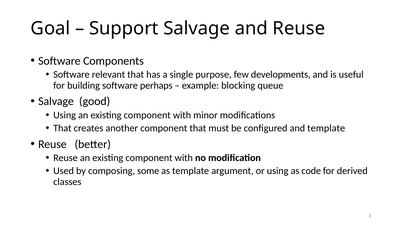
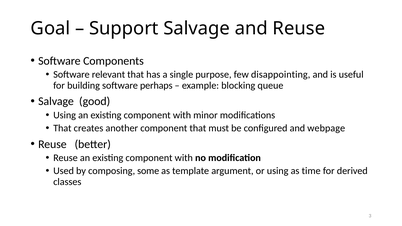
developments: developments -> disappointing (281, 75)
and template: template -> webpage (326, 128)
code: code -> time (311, 171)
